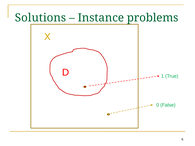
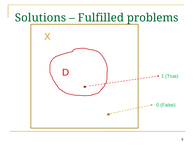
Instance: Instance -> Fulfilled (101, 18)
